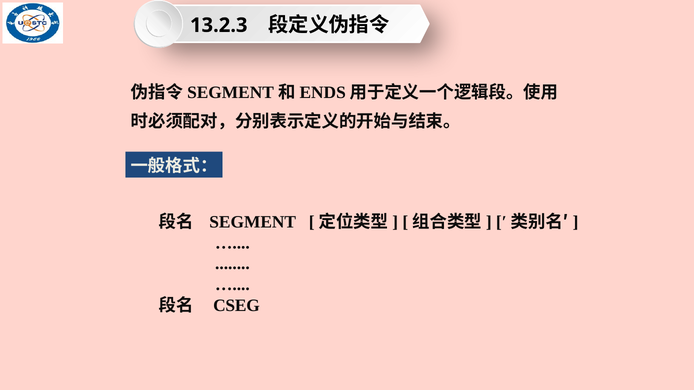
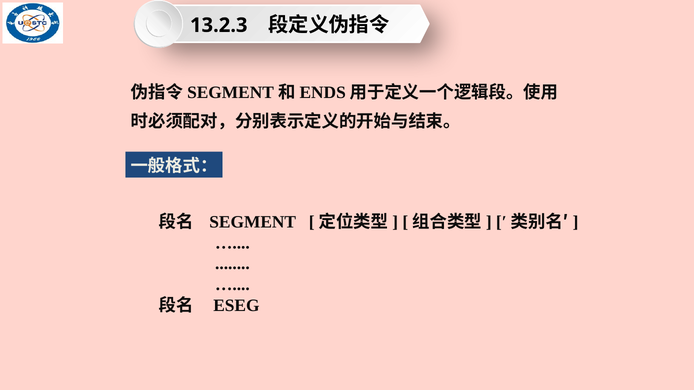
CSEG: CSEG -> ESEG (236, 306)
